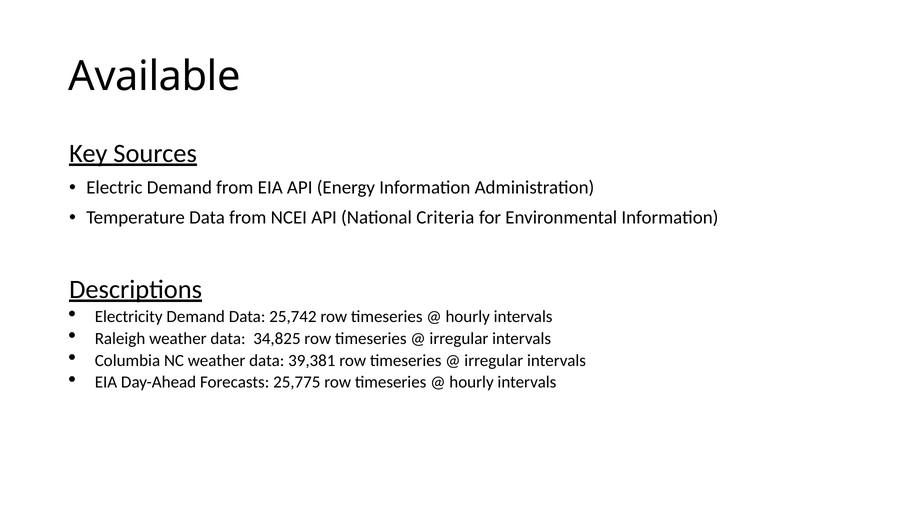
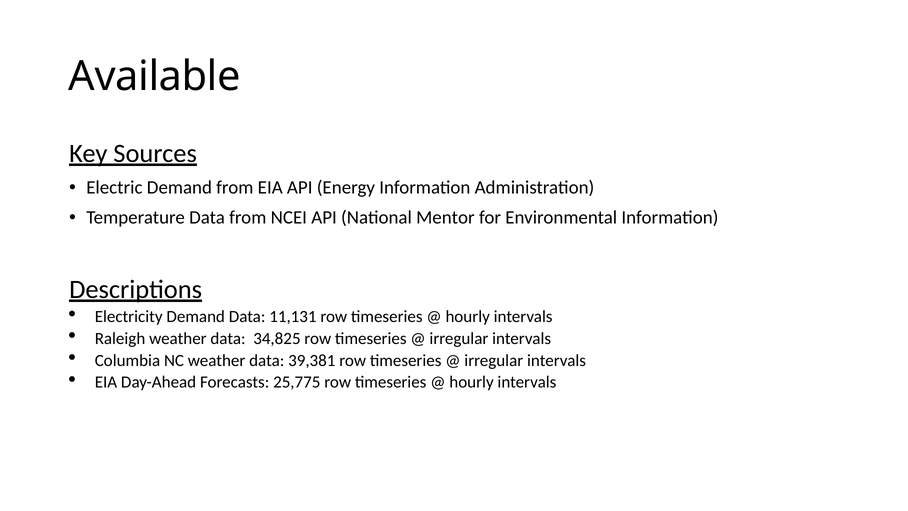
Criteria: Criteria -> Mentor (445, 217)
25,742: 25,742 -> 11,131 (293, 317)
